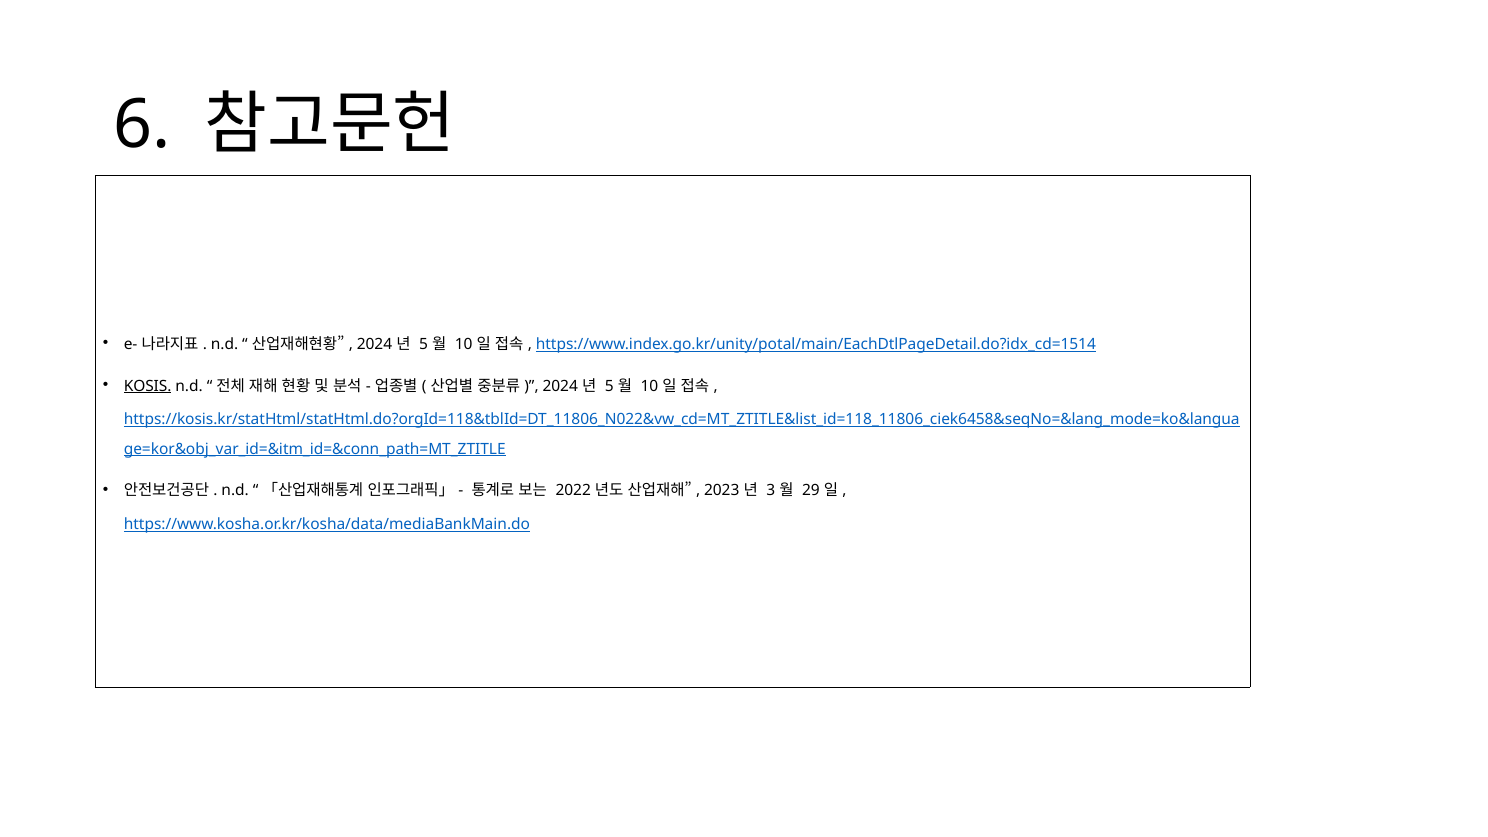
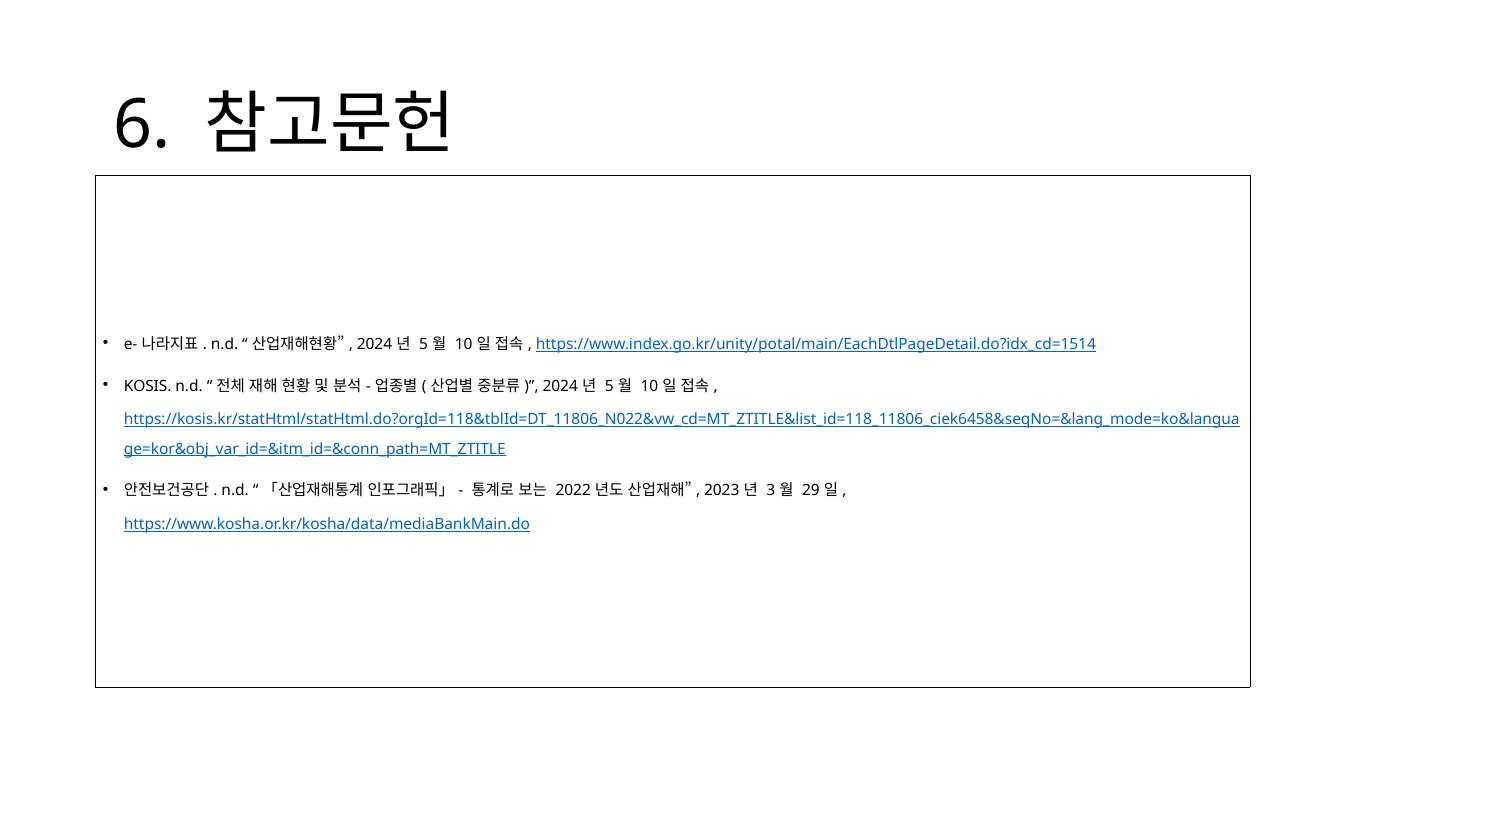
KOSIS underline: present -> none (148, 386)
